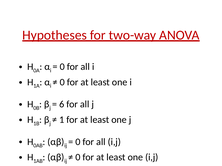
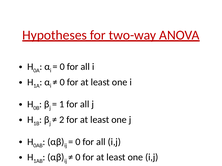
6: 6 -> 1 (62, 105)
1: 1 -> 2 (62, 120)
